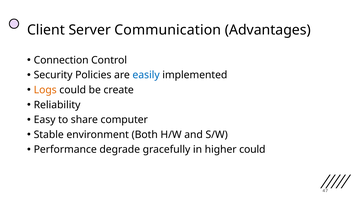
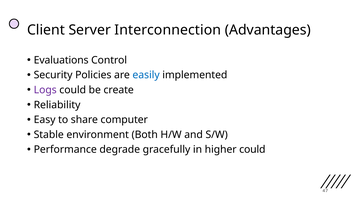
Communication: Communication -> Interconnection (168, 30)
Connection: Connection -> Evaluations (61, 60)
Logs colour: orange -> purple (45, 90)
